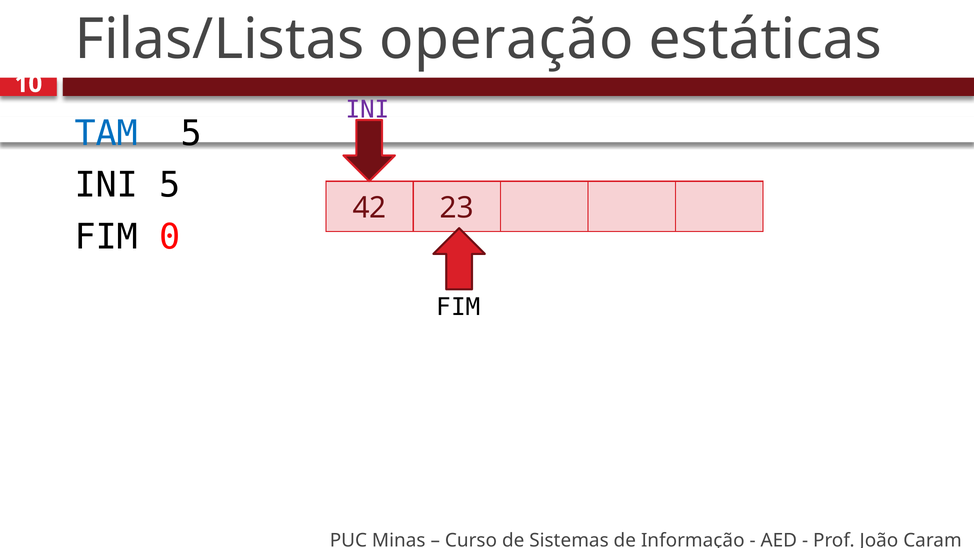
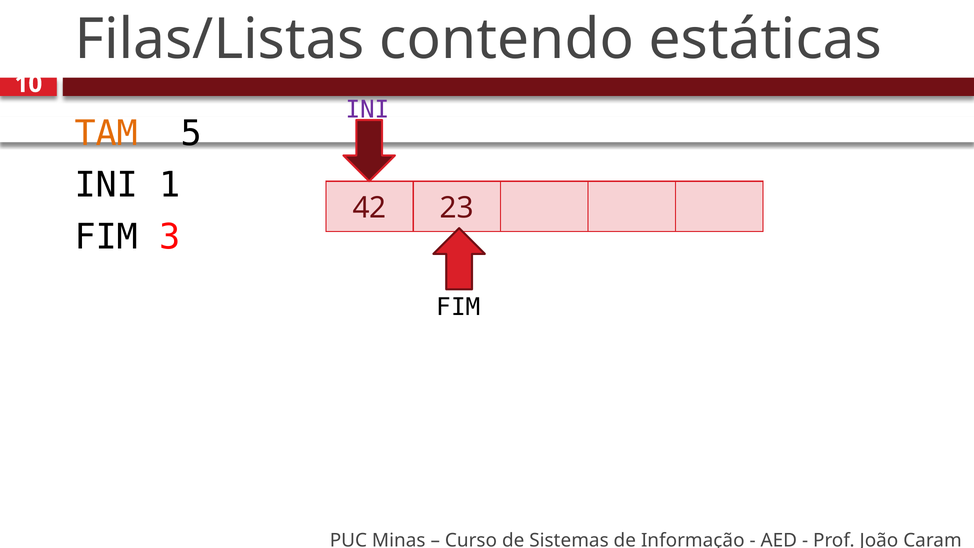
operação: operação -> contendo (507, 39)
TAM colour: blue -> orange (106, 134)
INI 5: 5 -> 1 (170, 185)
0: 0 -> 3 (170, 237)
